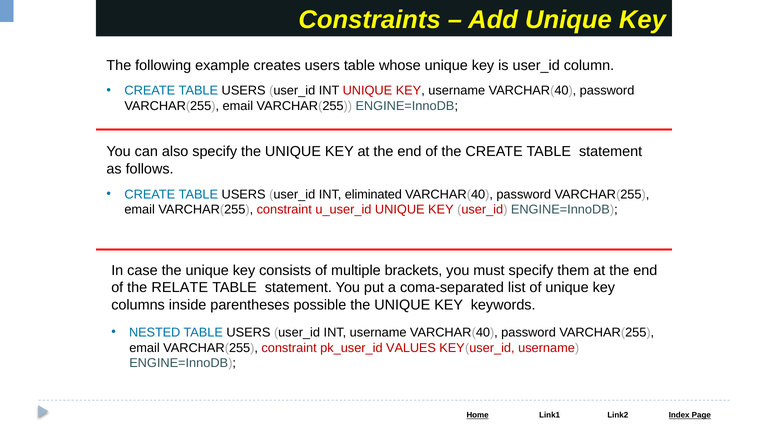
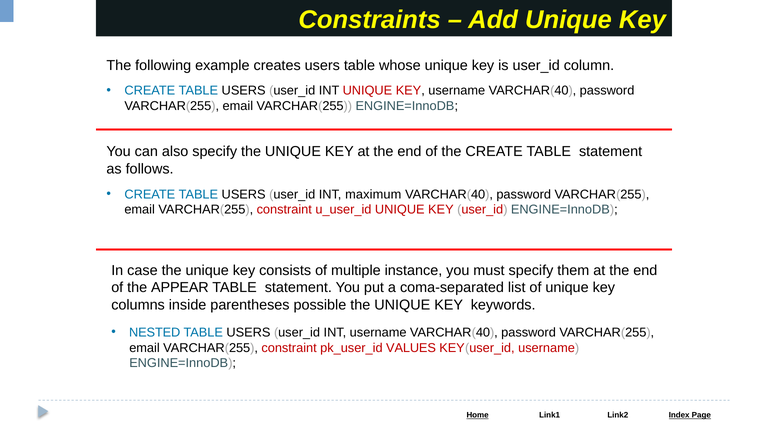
eliminated: eliminated -> maximum (373, 194)
brackets: brackets -> instance (413, 270)
RELATE: RELATE -> APPEAR (180, 288)
